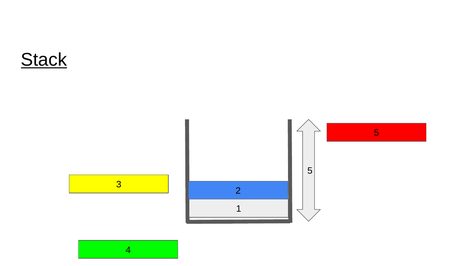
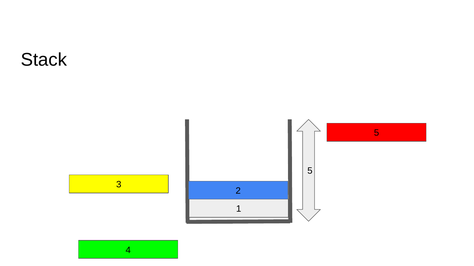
Stack underline: present -> none (44, 60)
